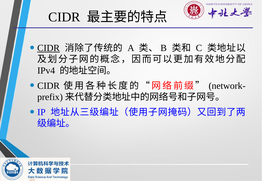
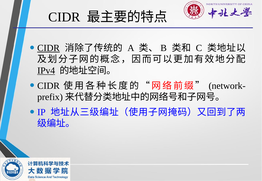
IPv4 underline: none -> present (46, 71)
